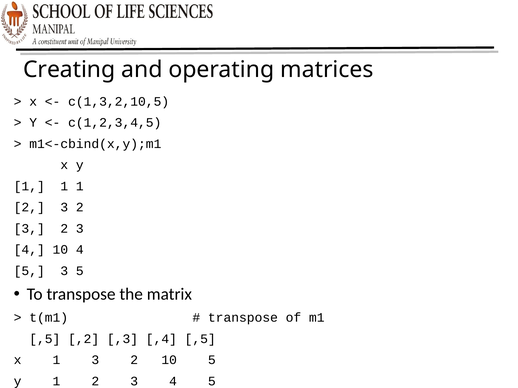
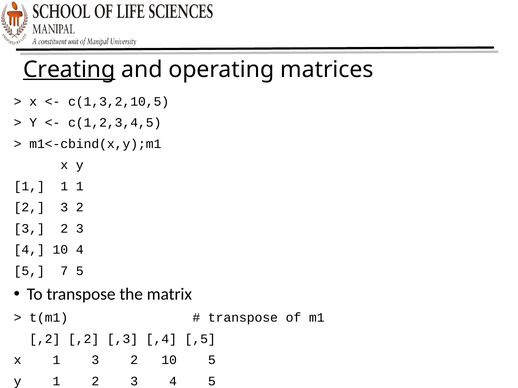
Creating underline: none -> present (69, 70)
5 3: 3 -> 7 (64, 271)
,5: ,5 -> ,2 (45, 339)
